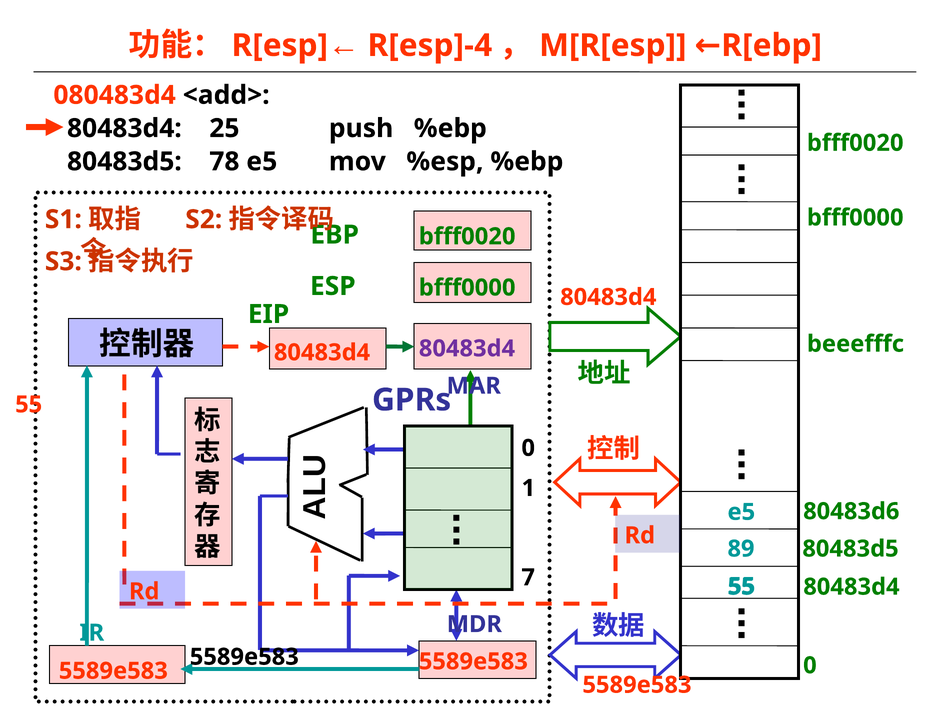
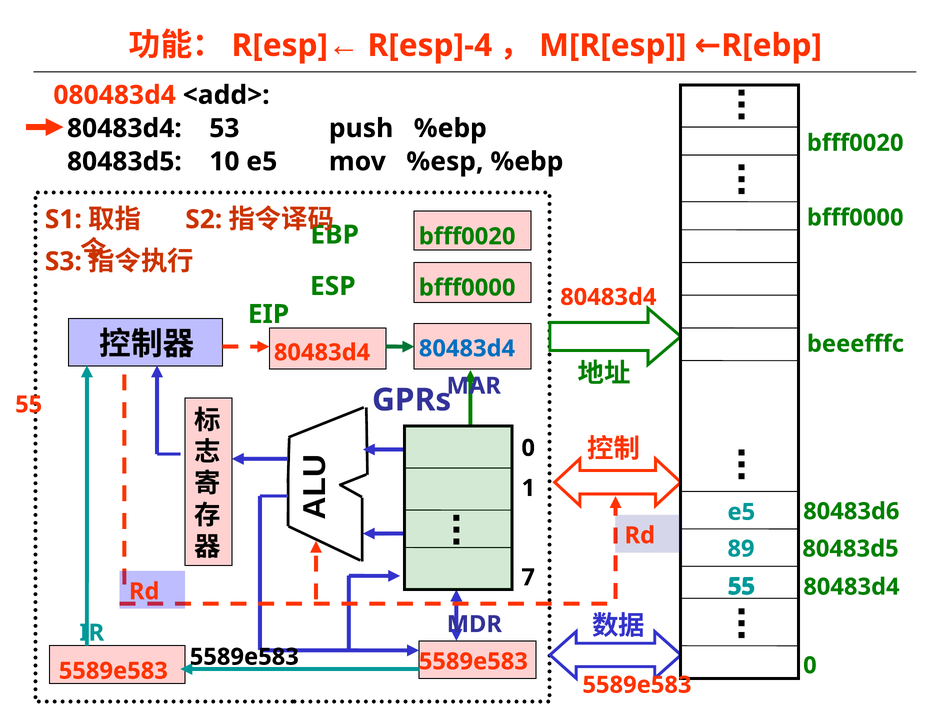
25: 25 -> 53 (224, 128)
78: 78 -> 10 (224, 162)
80483d4 colour: purple -> blue (467, 349)
